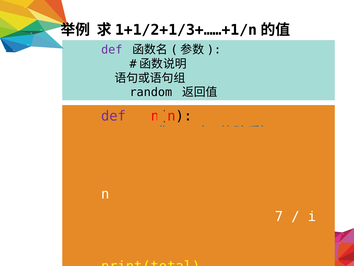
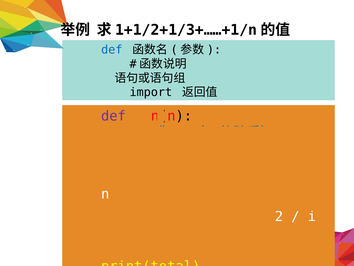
def colour: purple -> blue (112, 50)
random: random -> import (151, 92)
7: 7 -> 2 (279, 216)
